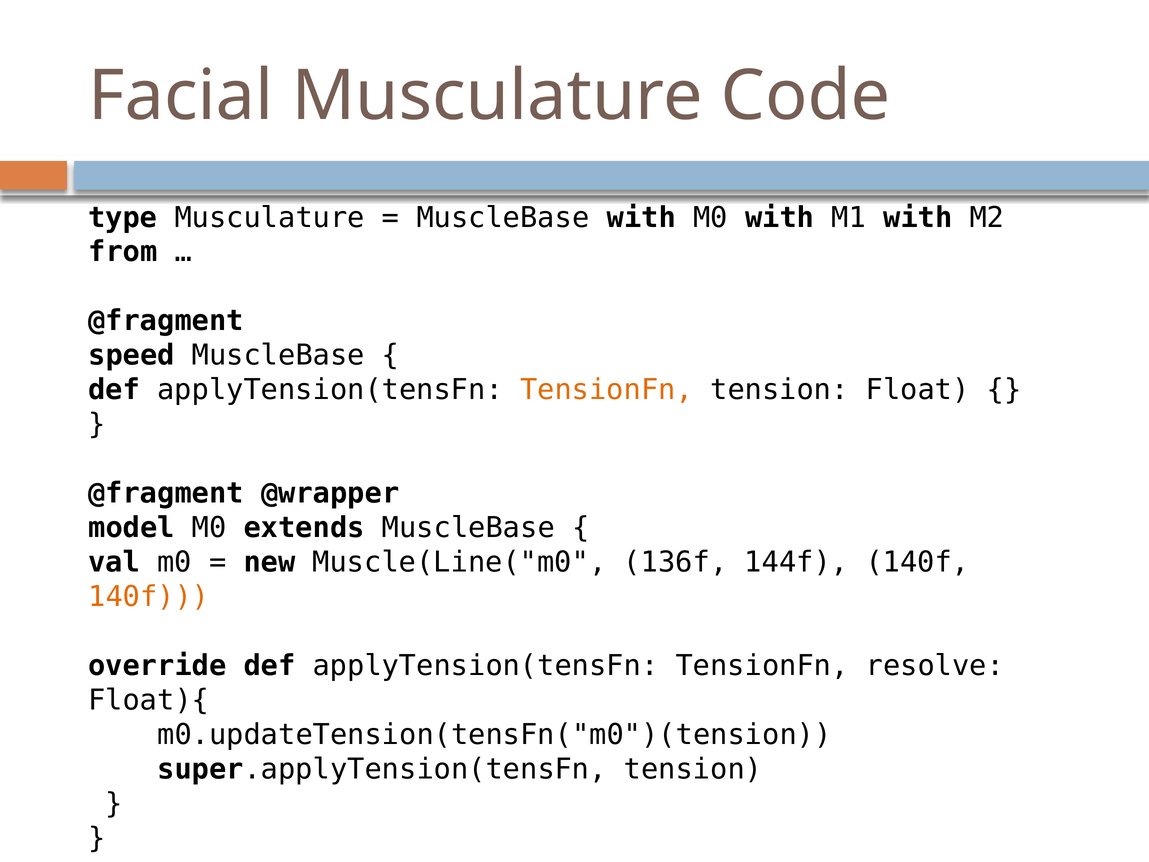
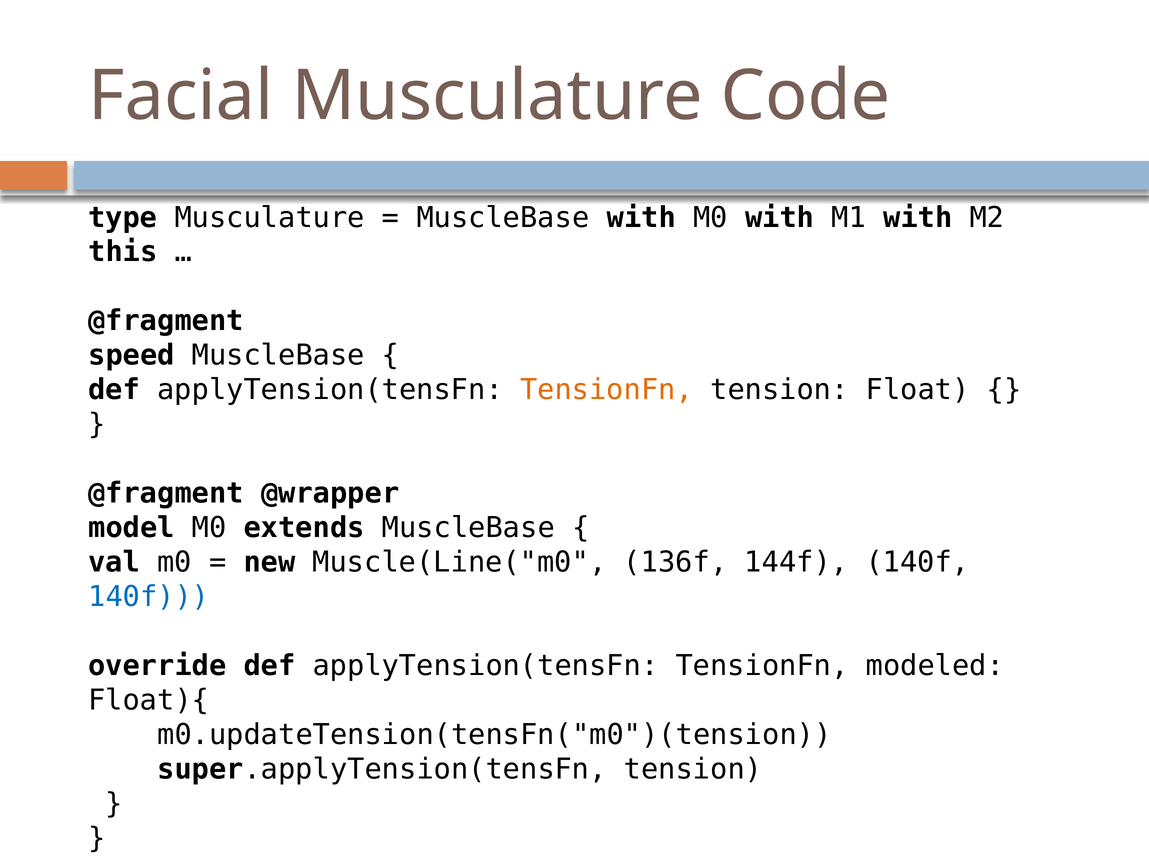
from: from -> this (123, 252)
140f colour: orange -> blue (149, 597)
resolve: resolve -> modeled (935, 666)
